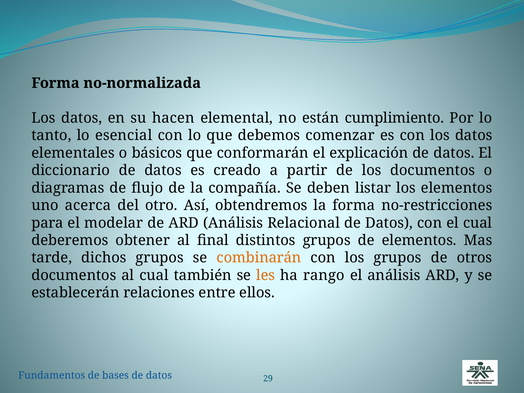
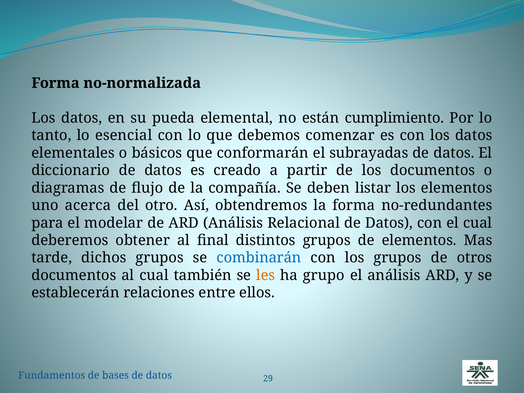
hacen: hacen -> pueda (173, 118)
explicación: explicación -> subrayadas (369, 153)
no-restricciones: no-restricciones -> no-redundantes (437, 205)
combinarán colour: orange -> blue (259, 258)
rango: rango -> grupo (324, 275)
